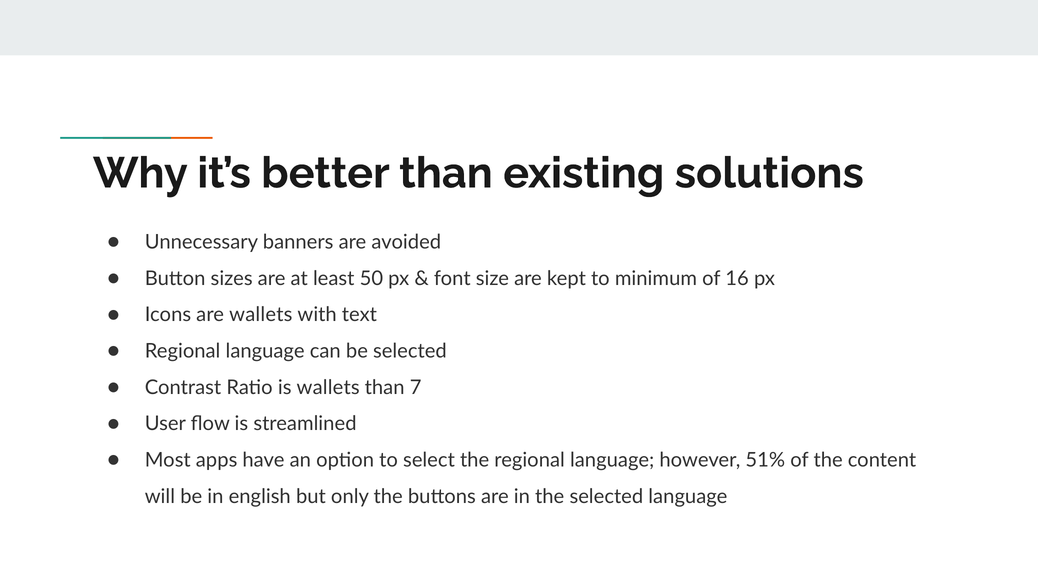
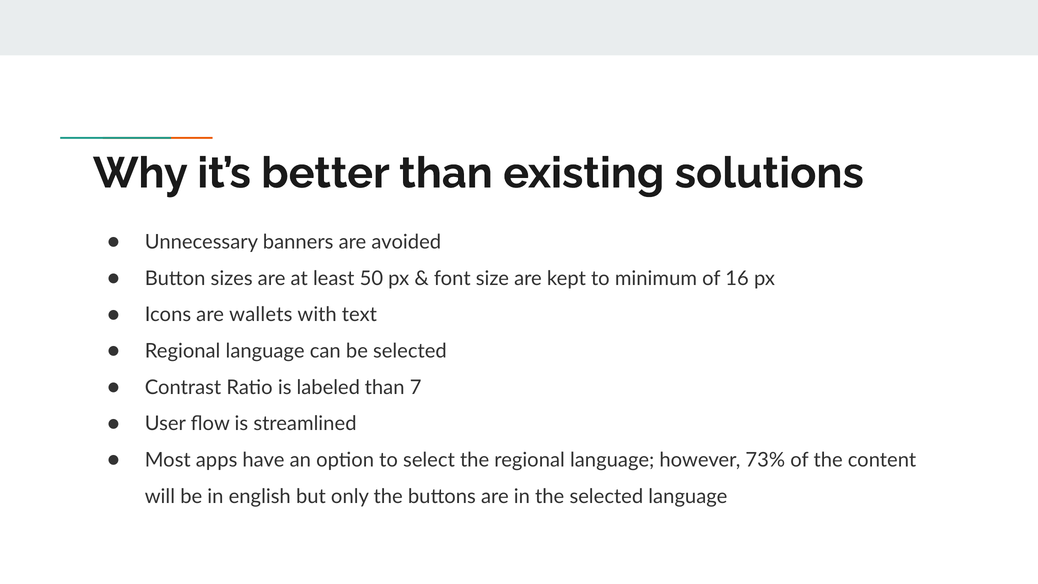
is wallets: wallets -> labeled (328, 387)
51%: 51% -> 73% (765, 460)
